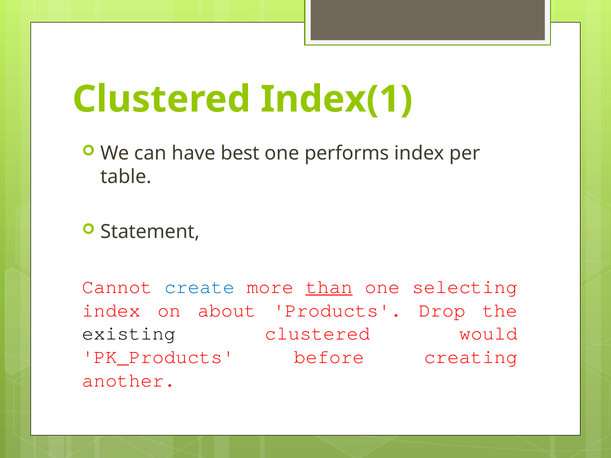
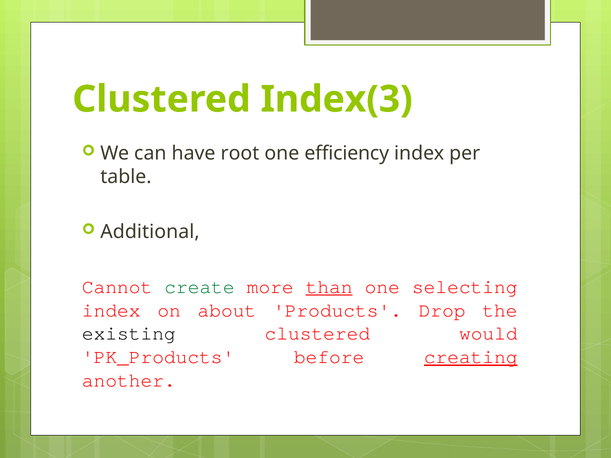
Index(1: Index(1 -> Index(3 (337, 99)
best: best -> root (240, 154)
performs: performs -> efficiency (347, 154)
Statement: Statement -> Additional (150, 232)
create colour: blue -> green (200, 287)
creating underline: none -> present (471, 357)
